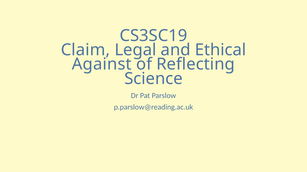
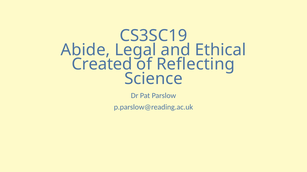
Claim: Claim -> Abide (85, 50)
Against: Against -> Created (102, 64)
